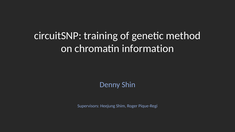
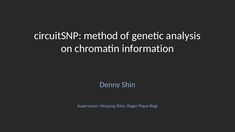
training: training -> method (101, 36)
method: method -> analysis (183, 36)
